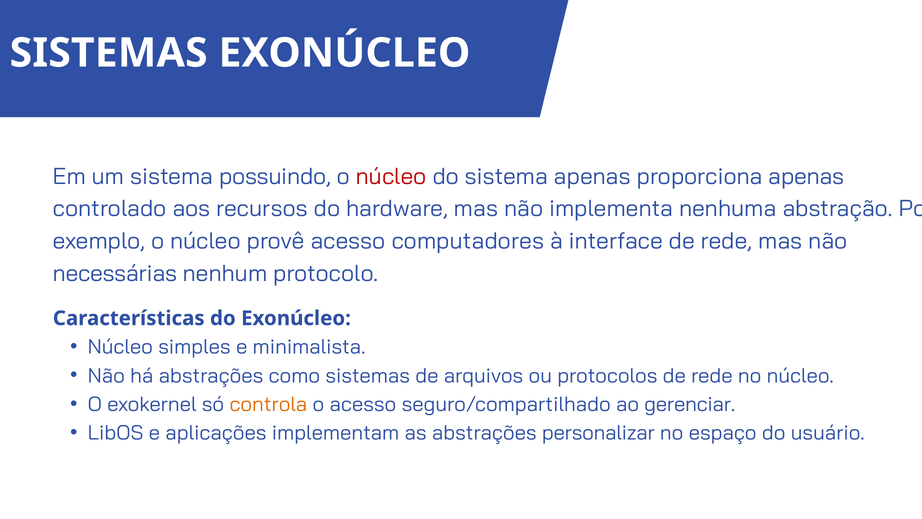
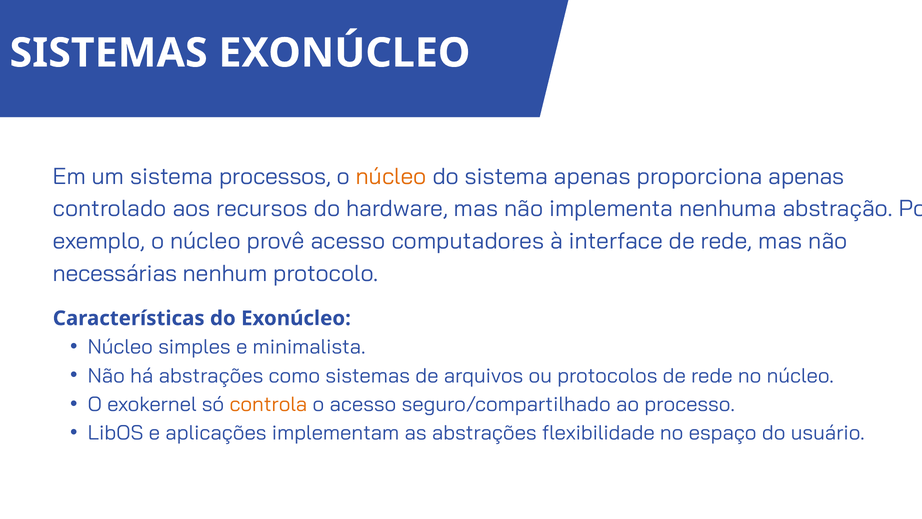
possuindo: possuindo -> processos (275, 176)
núcleo colour: red -> orange (391, 176)
gerenciar: gerenciar -> processo (690, 404)
personalizar: personalizar -> flexibilidade (598, 433)
